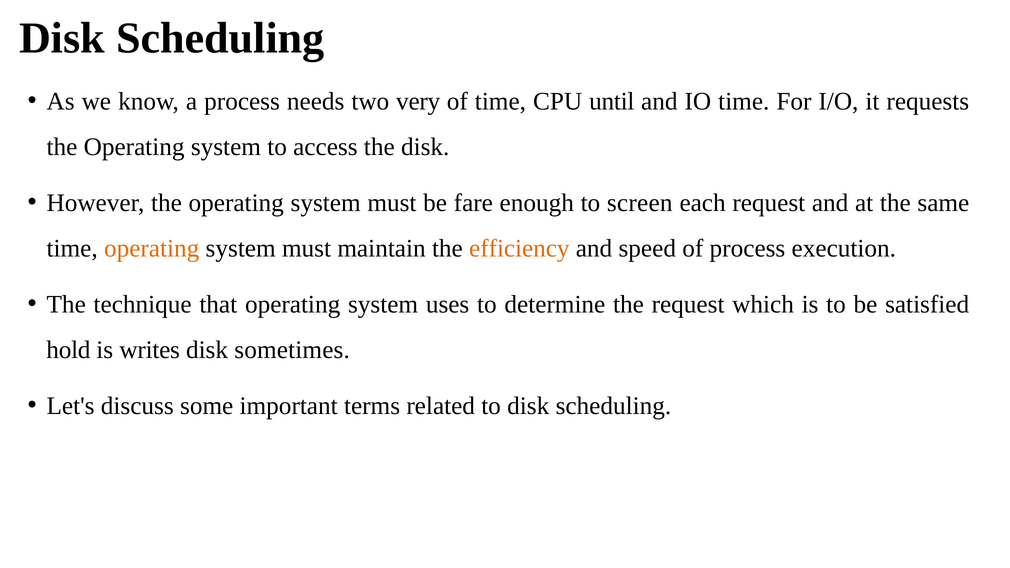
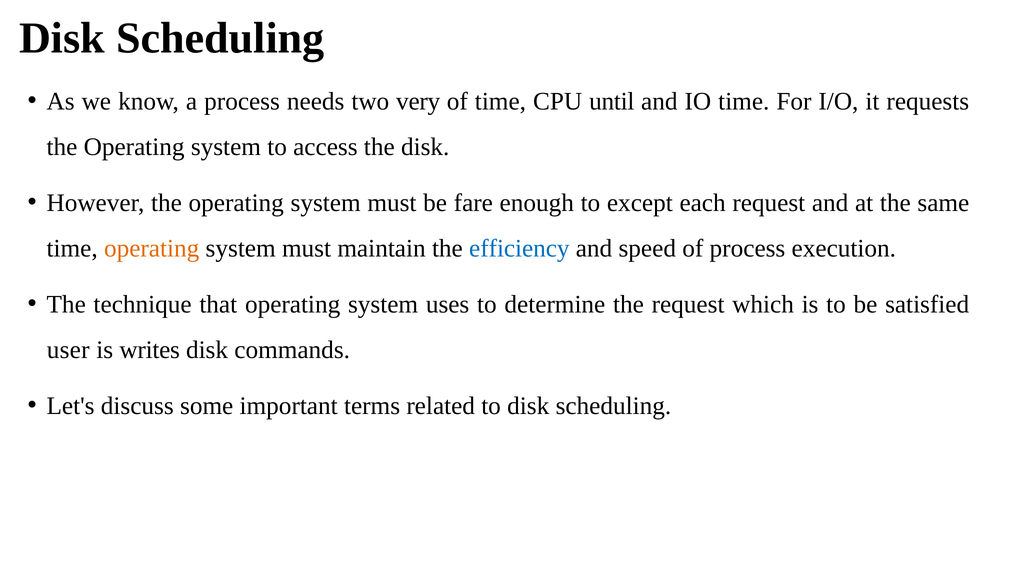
screen: screen -> except (640, 203)
efficiency colour: orange -> blue (519, 248)
hold: hold -> user (68, 350)
sometimes: sometimes -> commands (292, 350)
